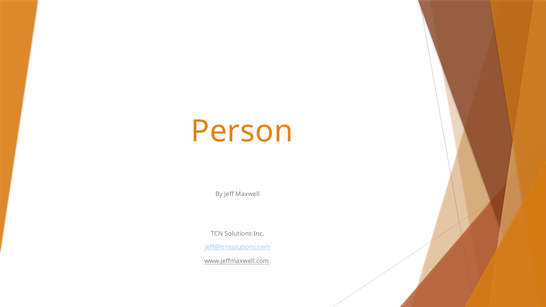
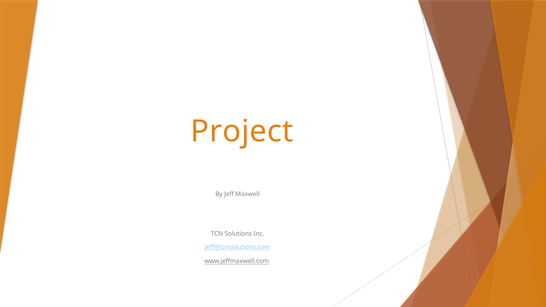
Person: Person -> Project (242, 131)
